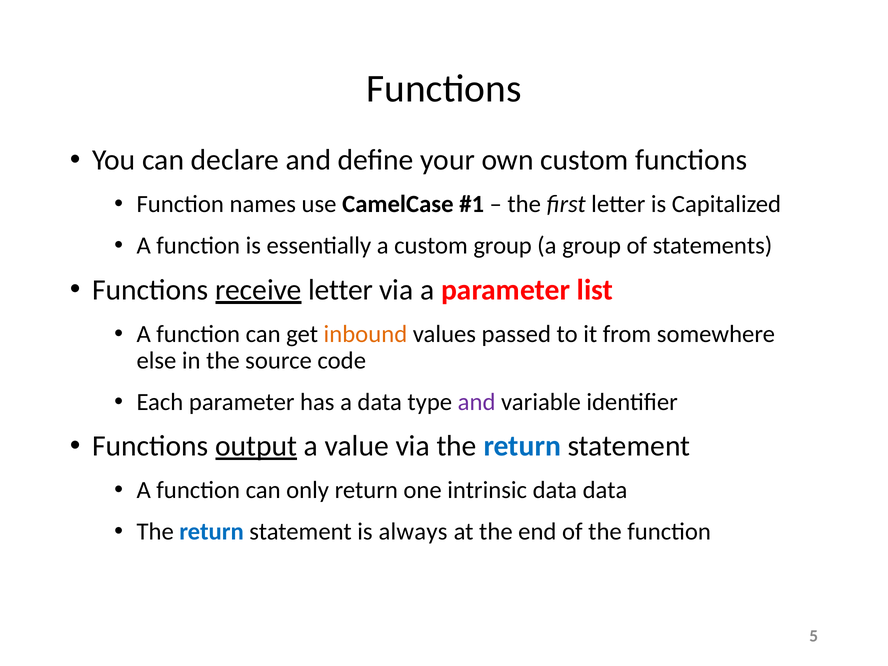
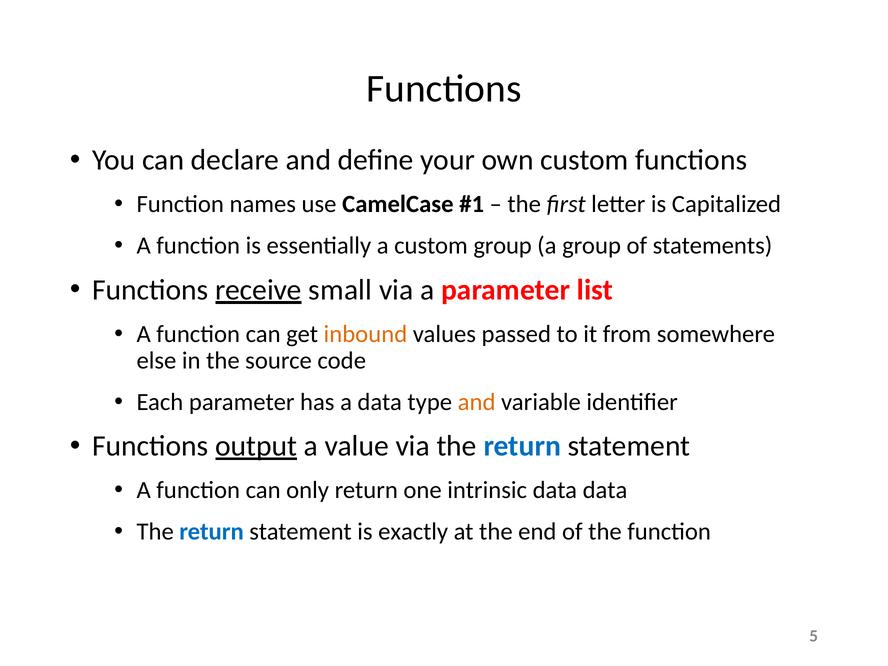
receive letter: letter -> small (340, 290)
and colour: purple -> orange (477, 402)
always: always -> exactly (413, 532)
